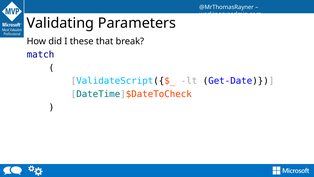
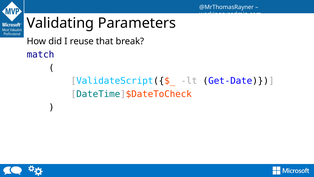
these: these -> reuse (82, 41)
